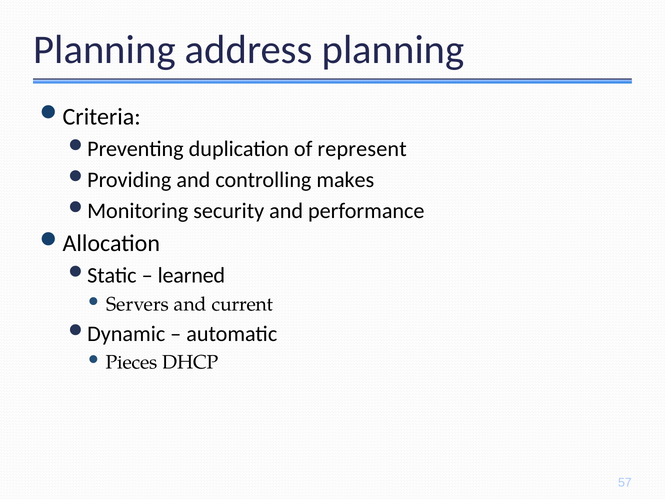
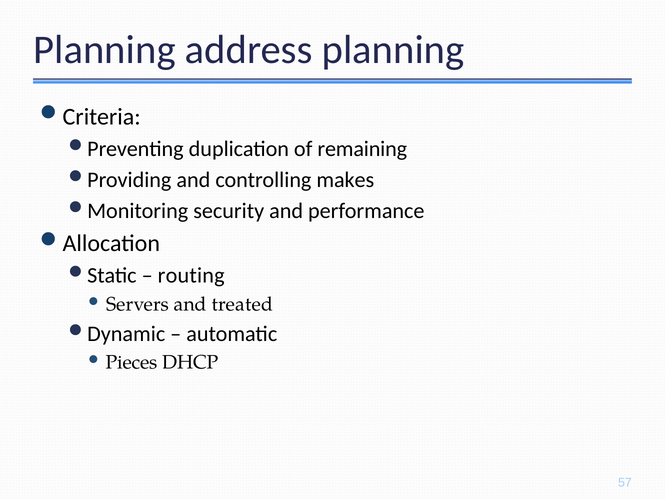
represent: represent -> remaining (362, 149)
learned: learned -> routing (191, 275)
current: current -> treated (242, 304)
